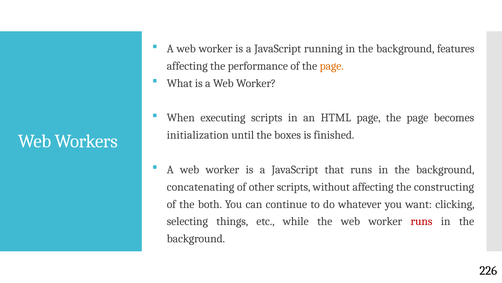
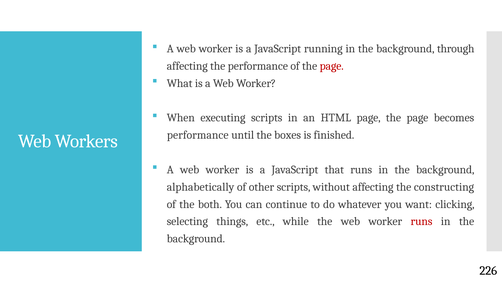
features: features -> through (456, 49)
page colour: orange -> red (332, 66)
initialization: initialization -> performance (198, 135)
concatenating: concatenating -> alphabetically (201, 187)
